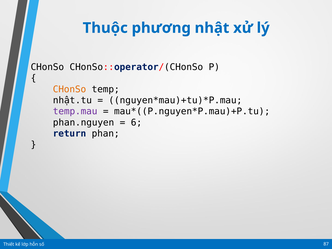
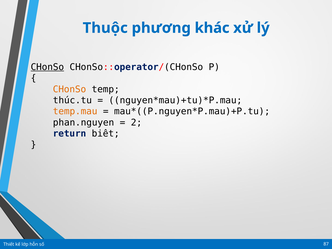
nhật: nhật -> khác (212, 28)
CHonSo underline: none -> present (47, 67)
nhật.tu: nhật.tu -> thúc.tu (72, 100)
temp.mau colour: purple -> orange (75, 111)
6: 6 -> 2 (136, 122)
phan: phan -> biết (106, 134)
